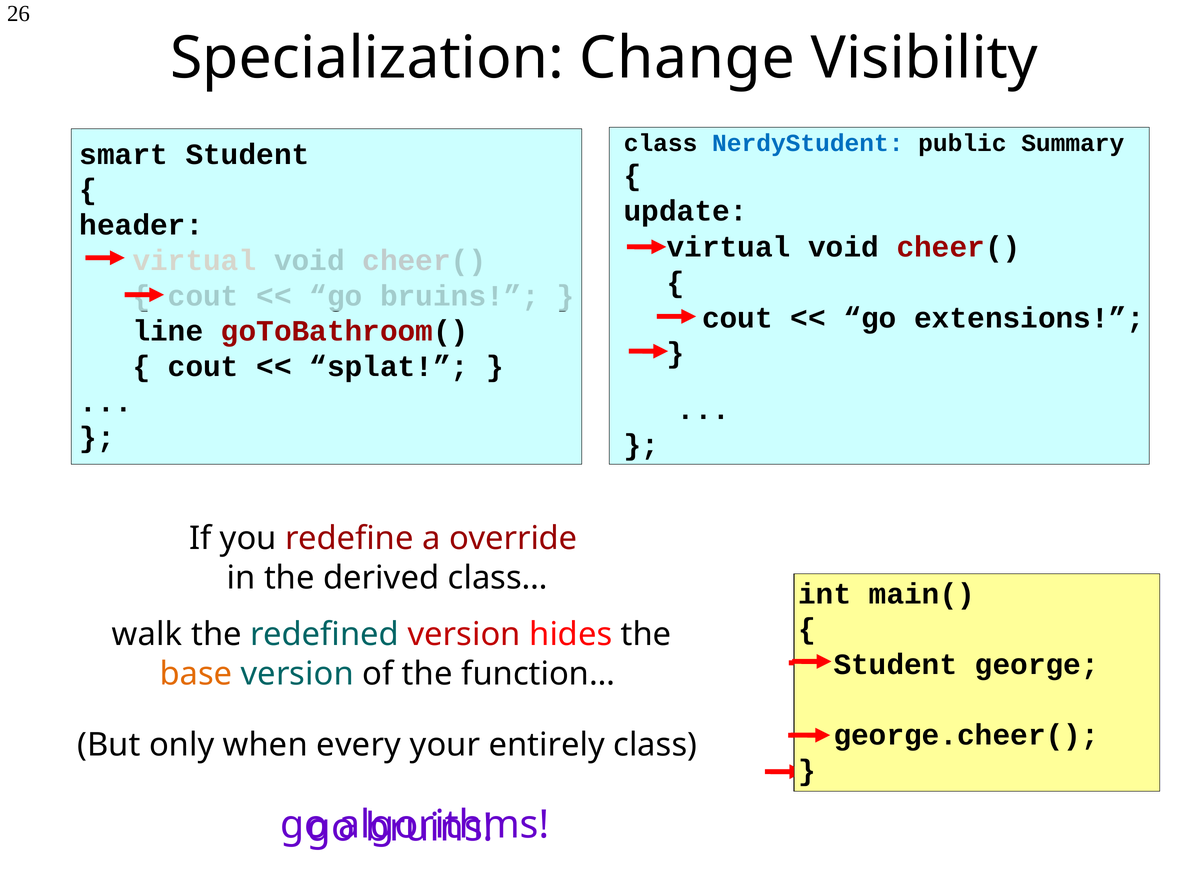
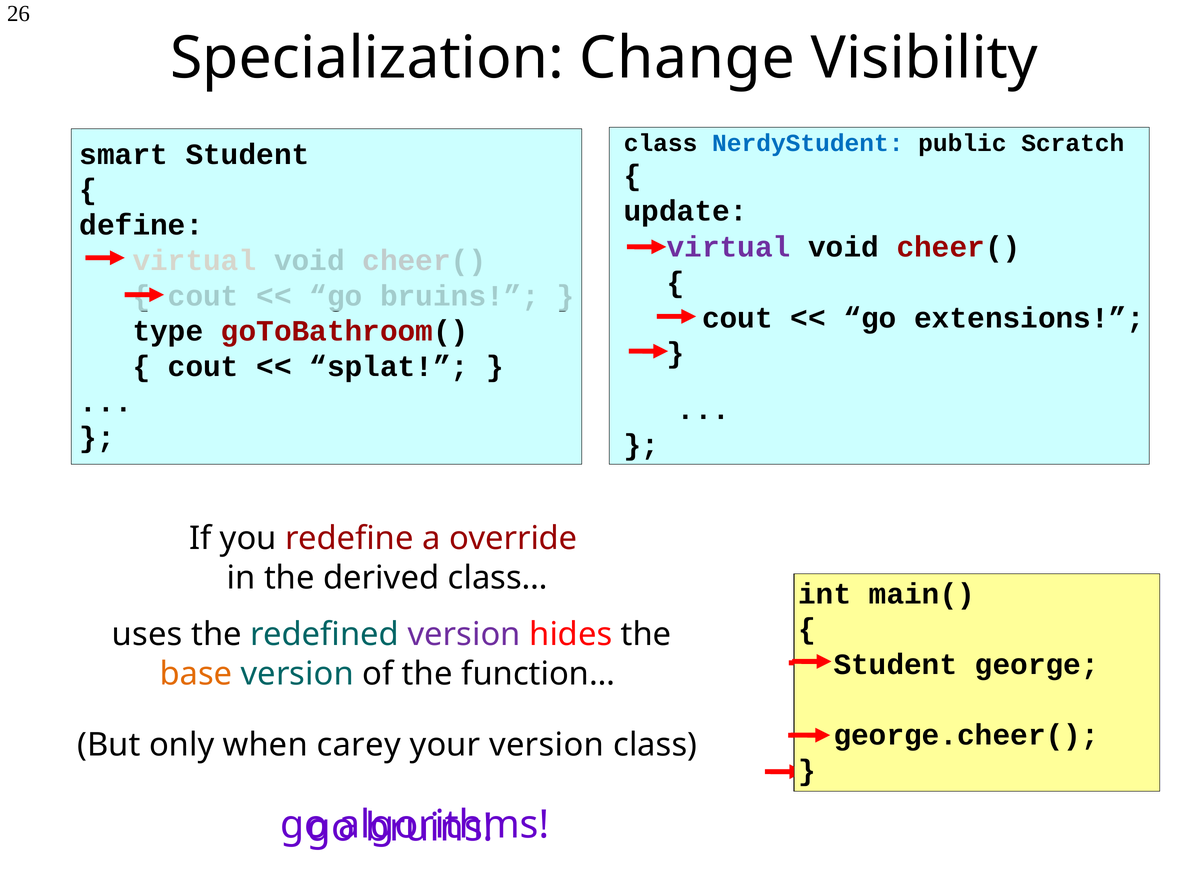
Summary: Summary -> Scratch (1073, 143)
header: header -> define (141, 225)
virtual colour: black -> purple (729, 247)
line: line -> type (168, 331)
walk: walk -> uses (147, 635)
version colour: red -> purple (464, 635)
every: every -> carey (359, 745)
your entirely: entirely -> version (547, 745)
